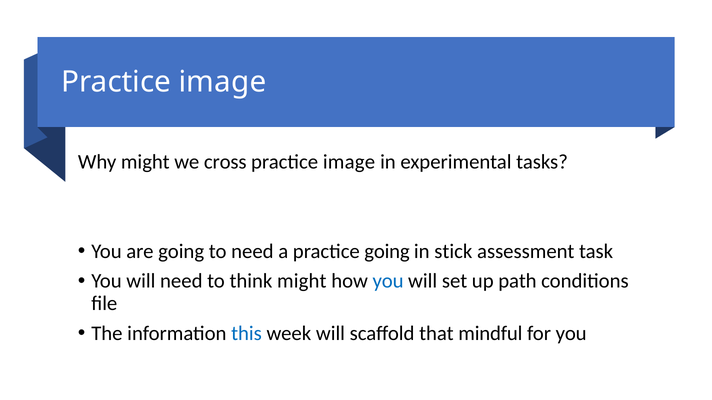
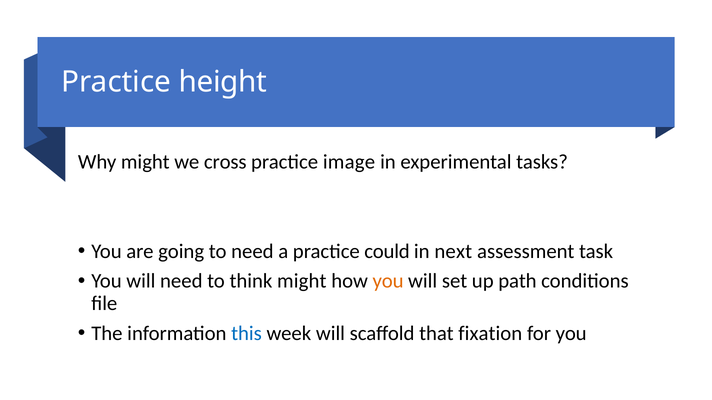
image: image -> height (223, 82)
practice going: going -> could (387, 252)
stick: stick -> next (453, 252)
you colour: blue -> orange (388, 281)
mindful: mindful -> fixation (490, 334)
